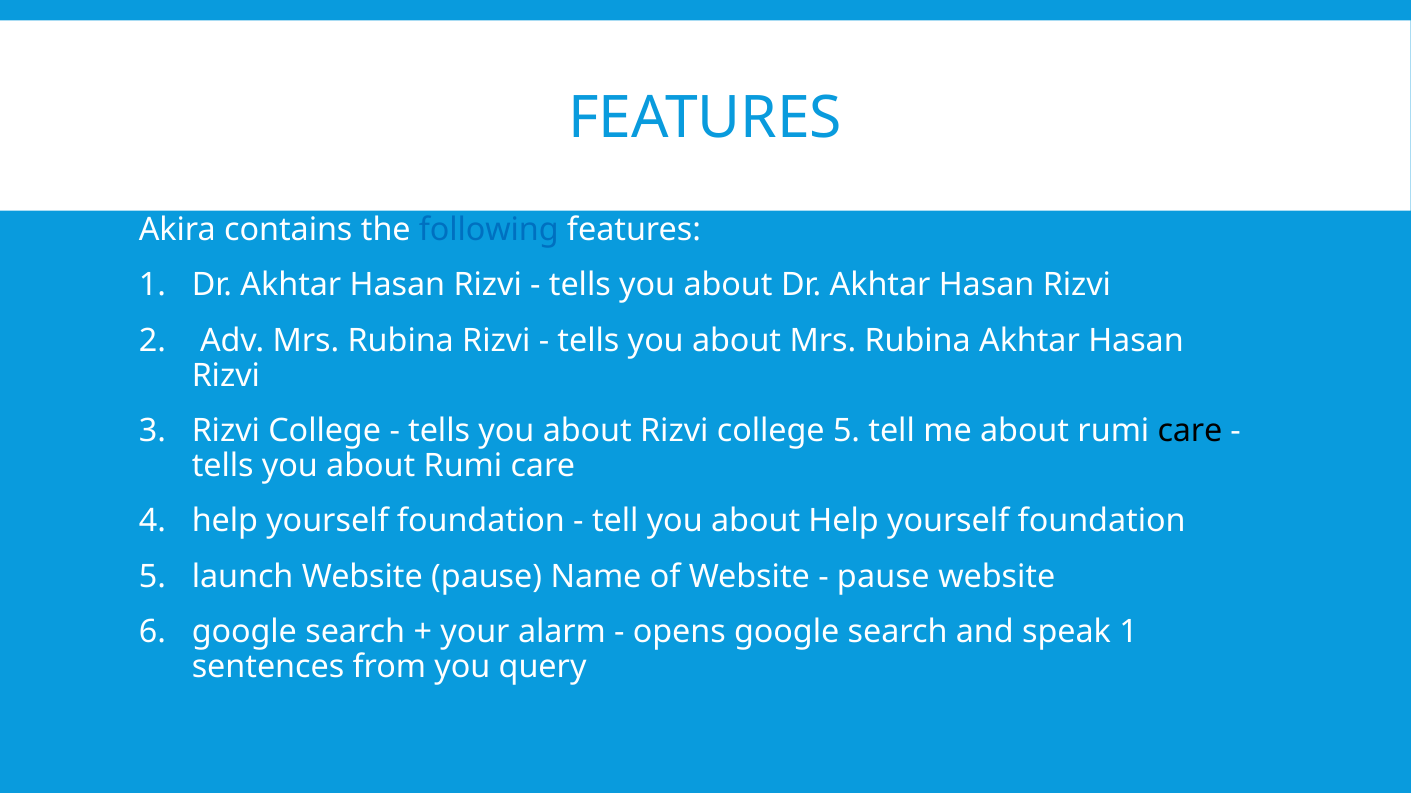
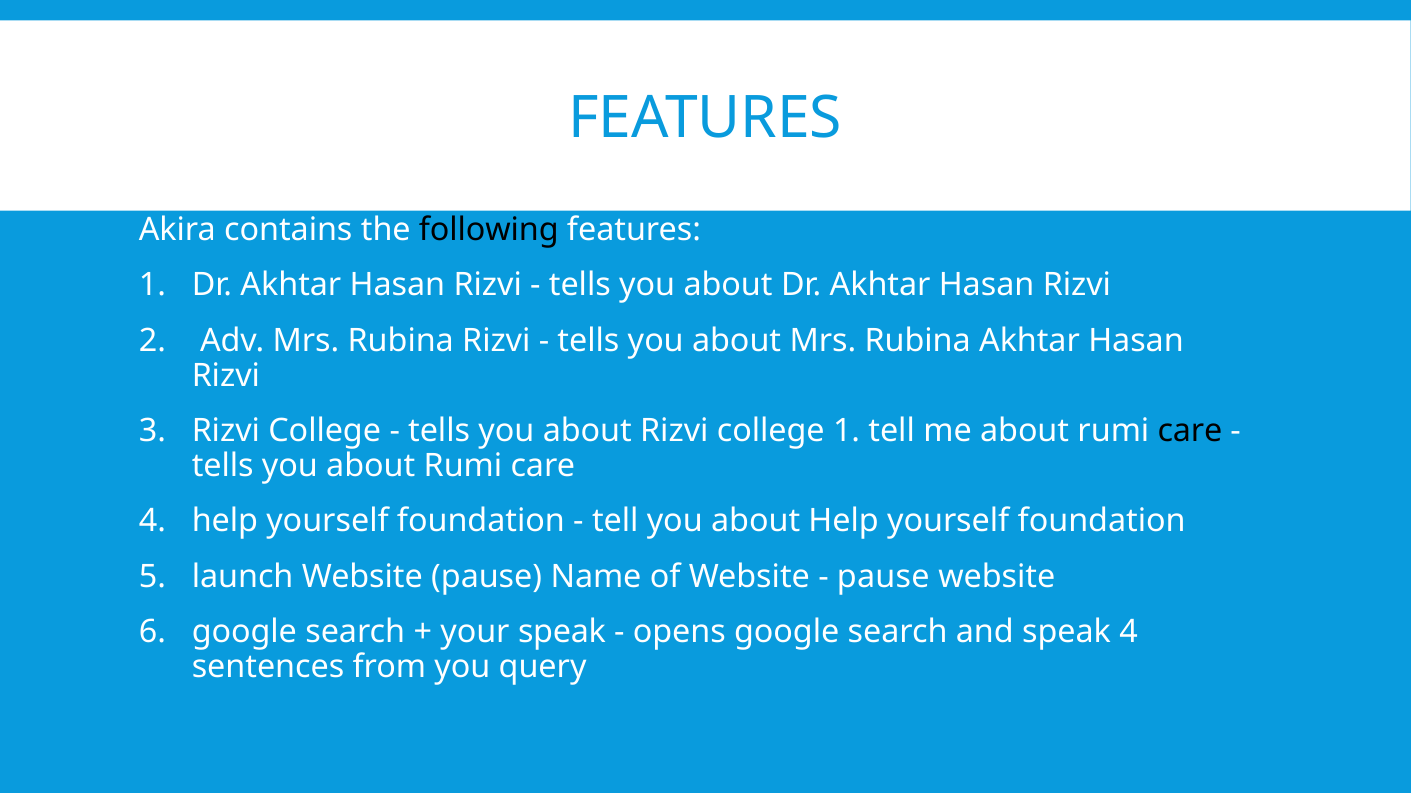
following colour: blue -> black (489, 230)
college 5: 5 -> 1 (847, 431)
your alarm: alarm -> speak (562, 632)
speak 1: 1 -> 4 (1129, 632)
